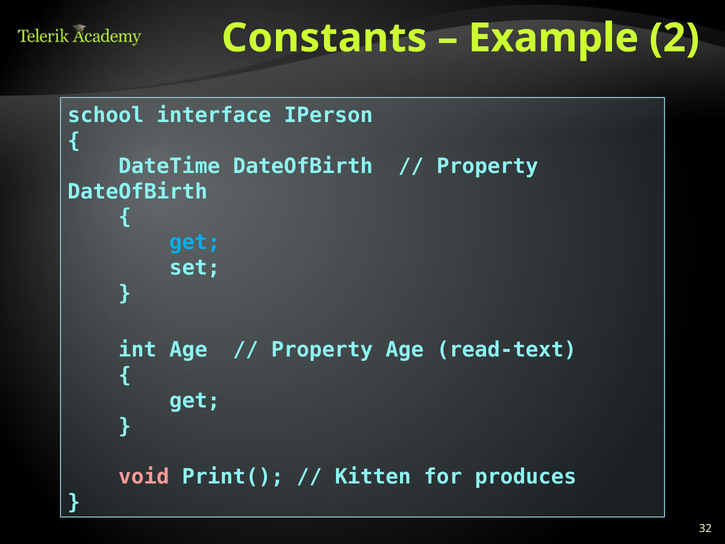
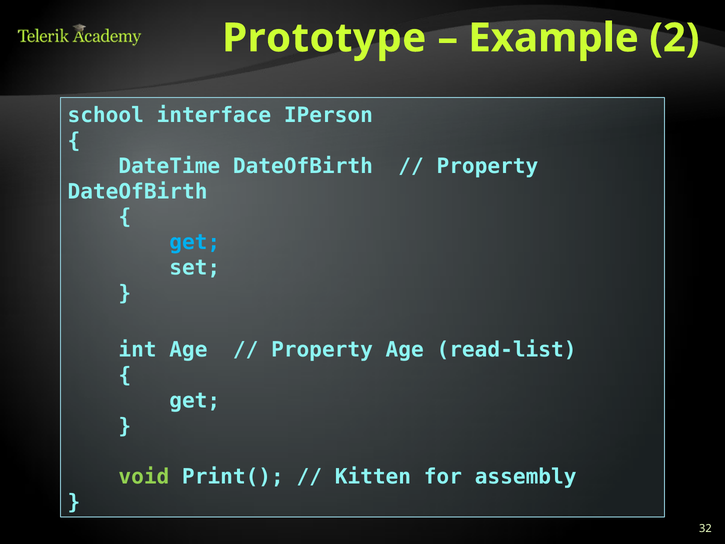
Constants: Constants -> Prototype (324, 38)
read-text: read-text -> read-list (507, 350)
void colour: pink -> light green (144, 477)
produces: produces -> assembly (526, 477)
